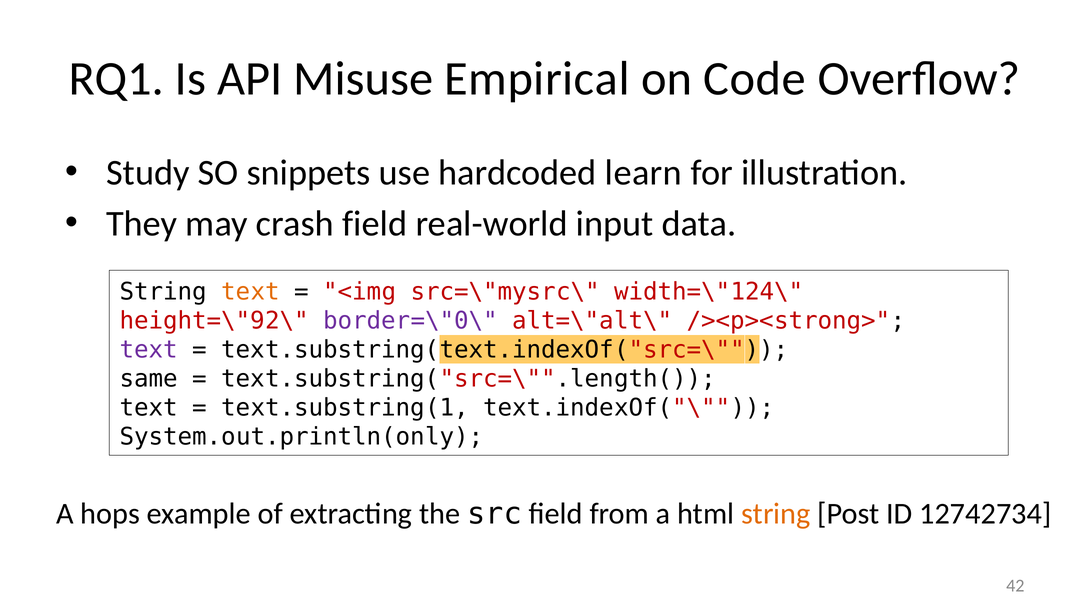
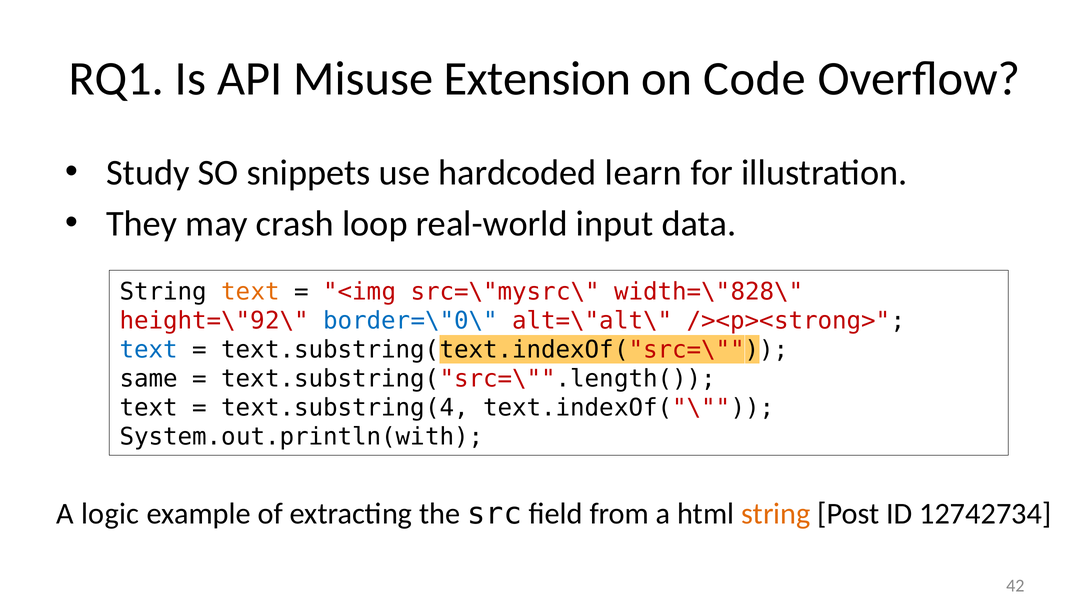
Empirical: Empirical -> Extension (537, 79)
crash field: field -> loop (375, 224)
width=\"124\: width=\"124\ -> width=\"828\ (709, 292)
border=\"0\ colour: purple -> blue (411, 321)
text colour: purple -> blue (149, 350)
text.substring(1: text.substring(1 -> text.substring(4 (345, 408)
System.out.println(only: System.out.println(only -> System.out.println(with (301, 437)
hops: hops -> logic (110, 514)
